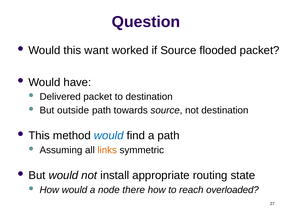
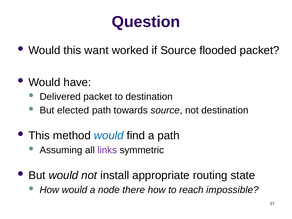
outside: outside -> elected (73, 110)
links colour: orange -> purple (107, 150)
overloaded: overloaded -> impossible (232, 190)
